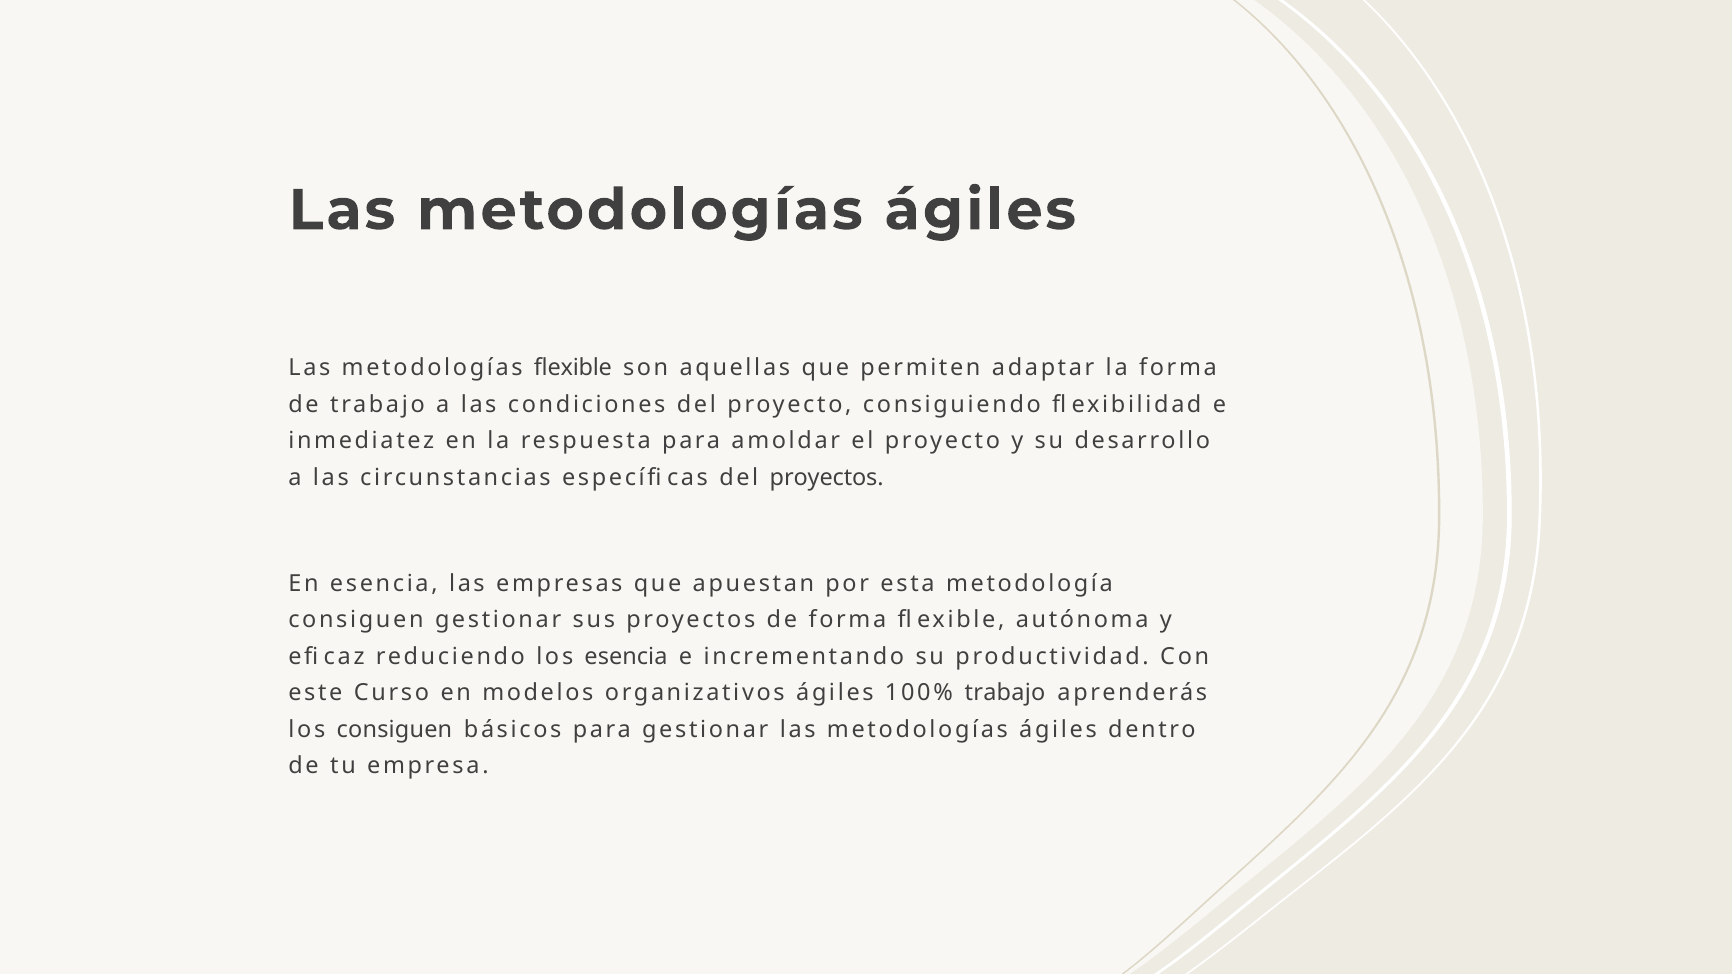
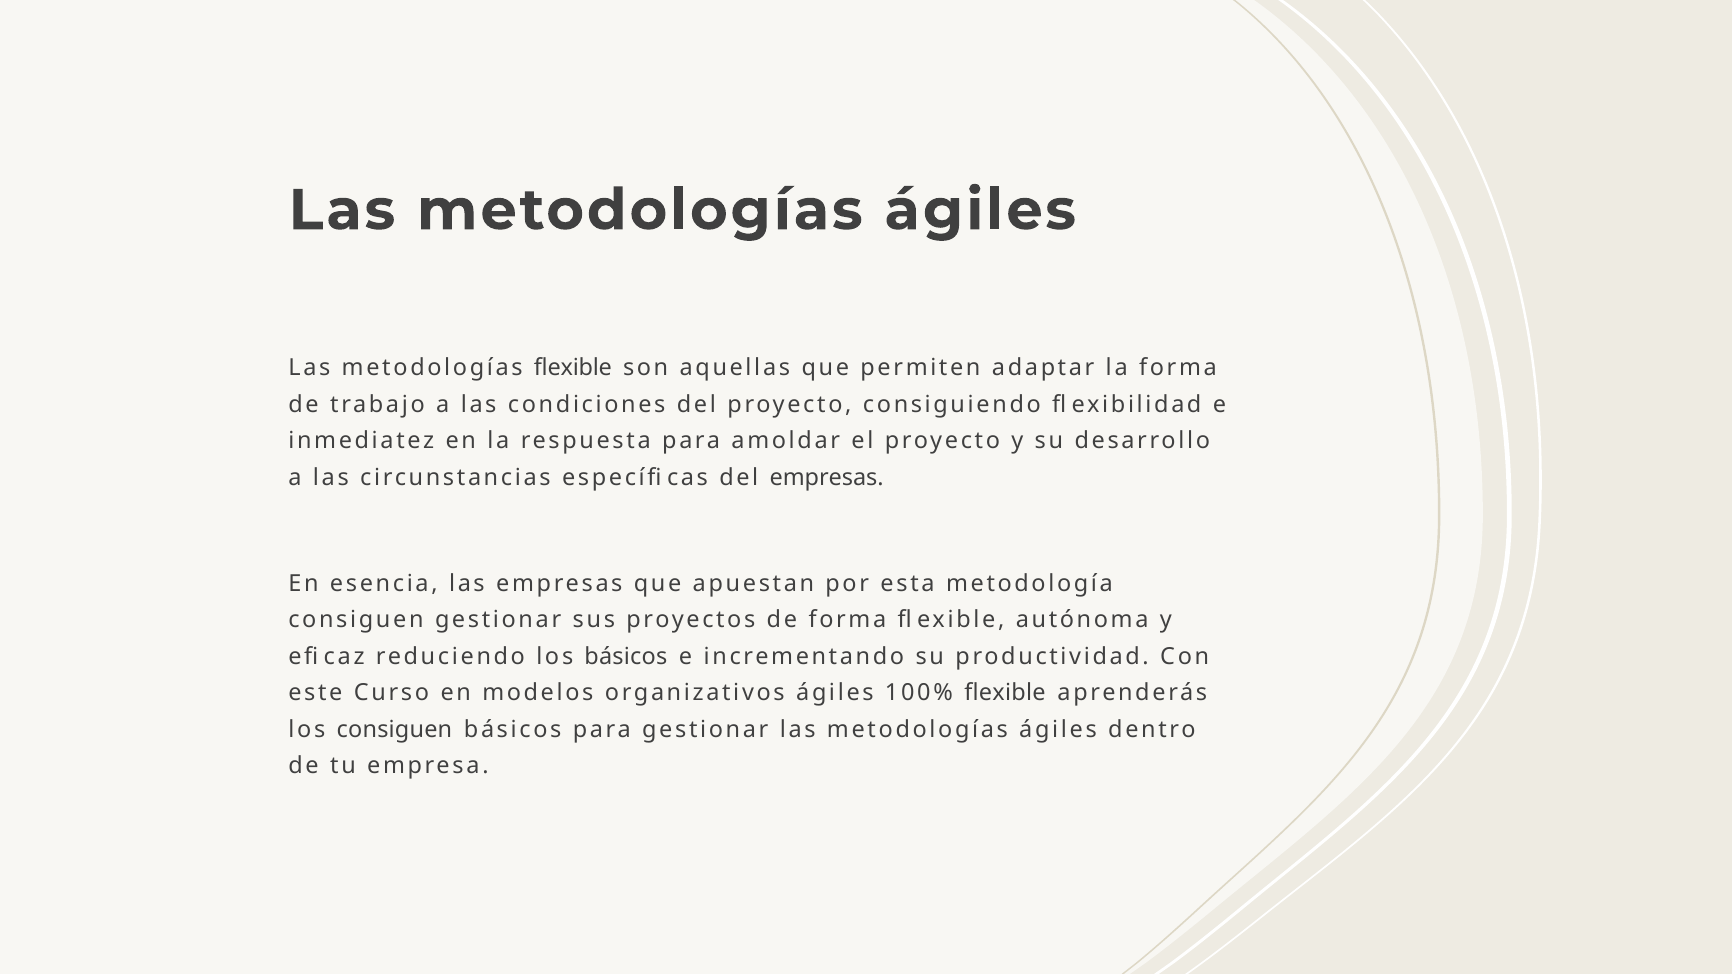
del proyectos: proyectos -> empresas (827, 477)
los esencia: esencia -> básicos (626, 657)
100% trabajo: trabajo -> flexible (1005, 693)
